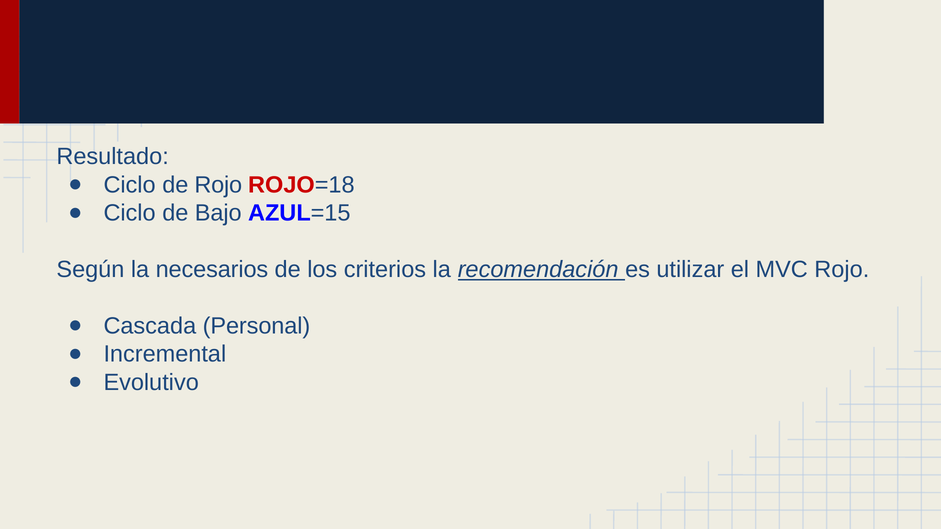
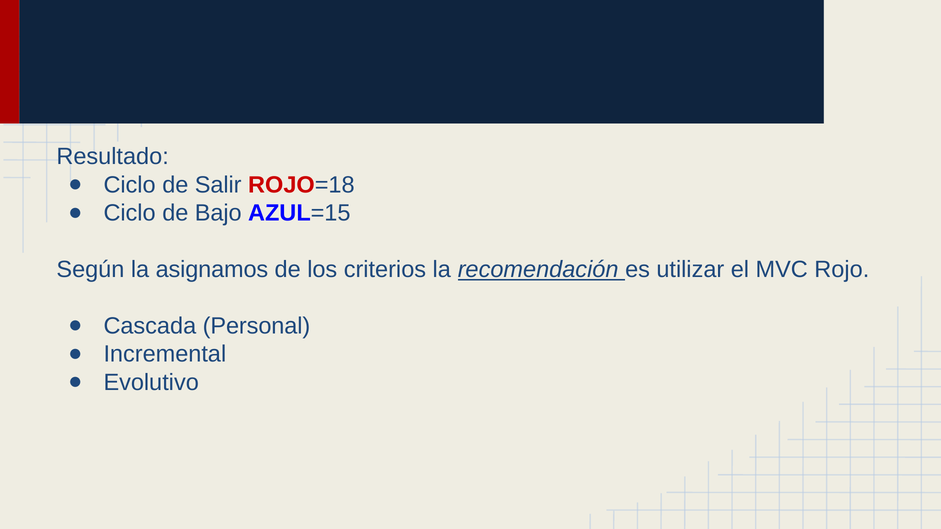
de Rojo: Rojo -> Salir (218, 185)
necesarios: necesarios -> asignamos (212, 270)
